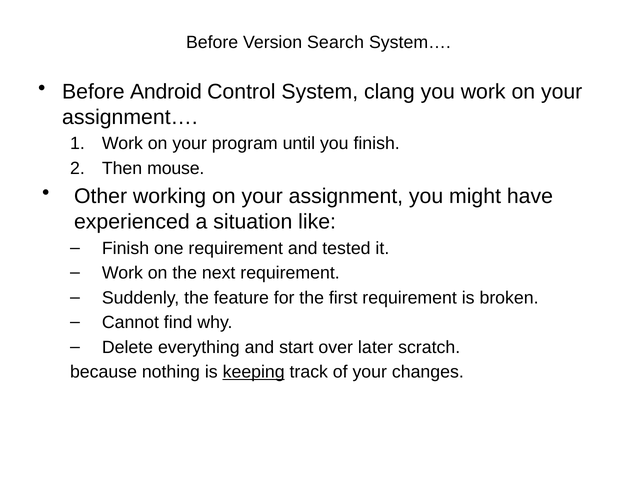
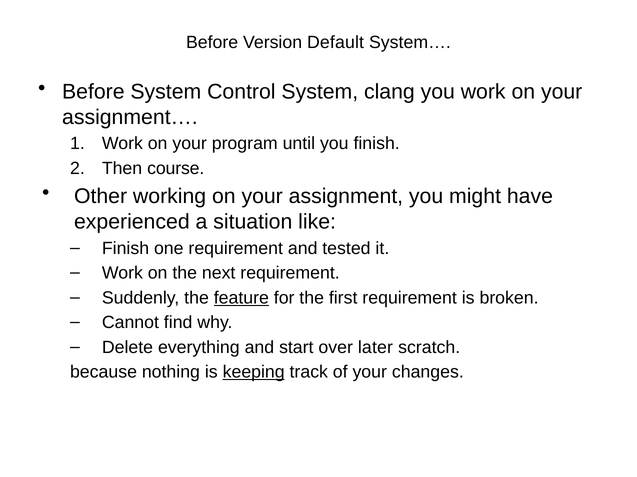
Search: Search -> Default (336, 43)
Before Android: Android -> System (166, 92)
mouse: mouse -> course (176, 169)
feature underline: none -> present (241, 298)
